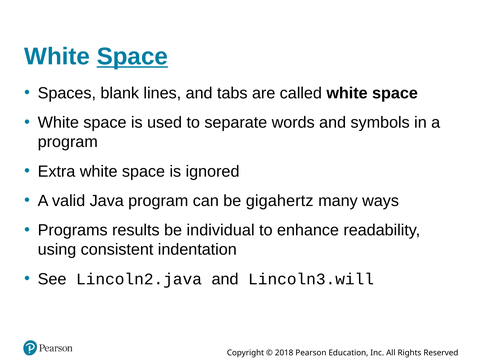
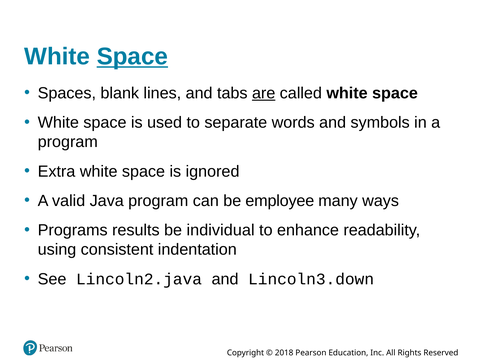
are underline: none -> present (264, 93)
gigahertz: gigahertz -> employee (280, 201)
Lincoln3.will: Lincoln3.will -> Lincoln3.down (311, 279)
